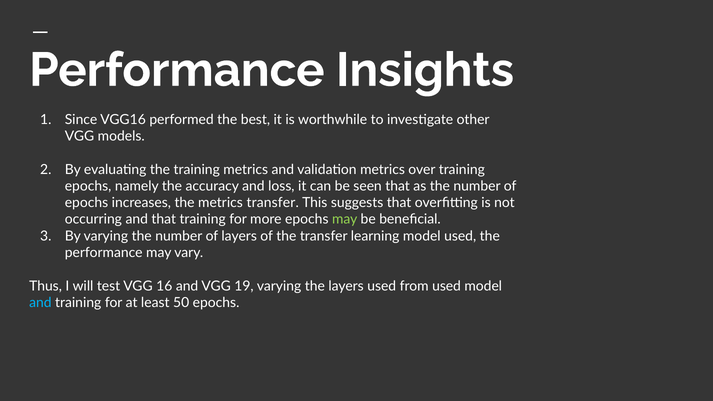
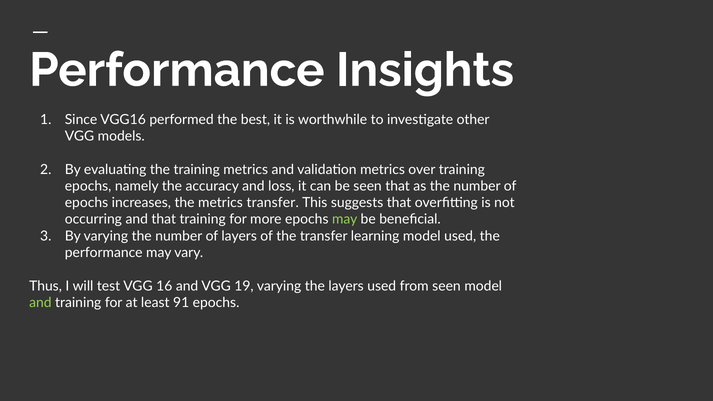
from used: used -> seen (446, 286)
and colour: light blue -> light green (40, 303)
50: 50 -> 91 (181, 303)
